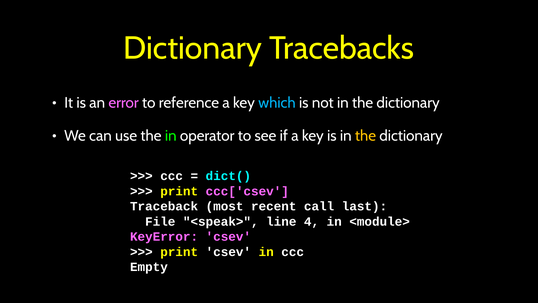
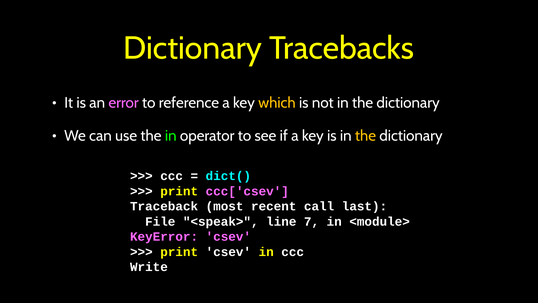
which colour: light blue -> yellow (277, 103)
4: 4 -> 7 (312, 221)
Empty: Empty -> Write (149, 267)
